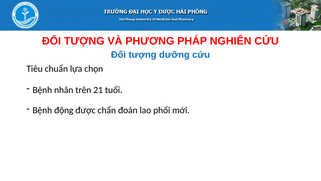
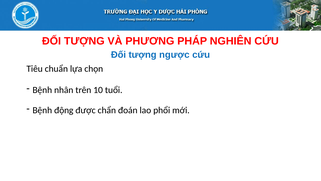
dưỡng: dưỡng -> ngược (174, 55)
21: 21 -> 10 (98, 90)
